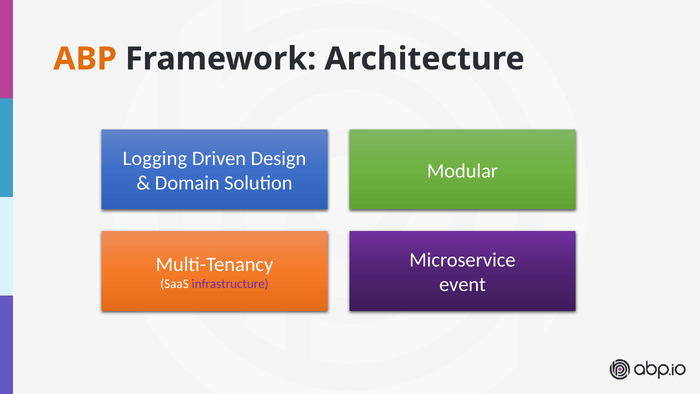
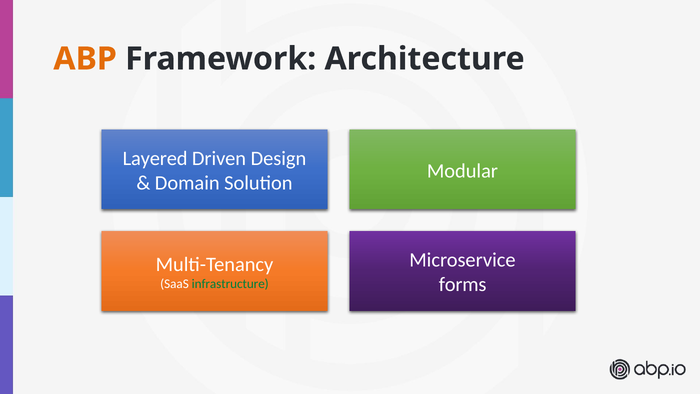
Logging: Logging -> Layered (155, 158)
event: event -> forms (463, 284)
infrastructure colour: purple -> green (230, 284)
